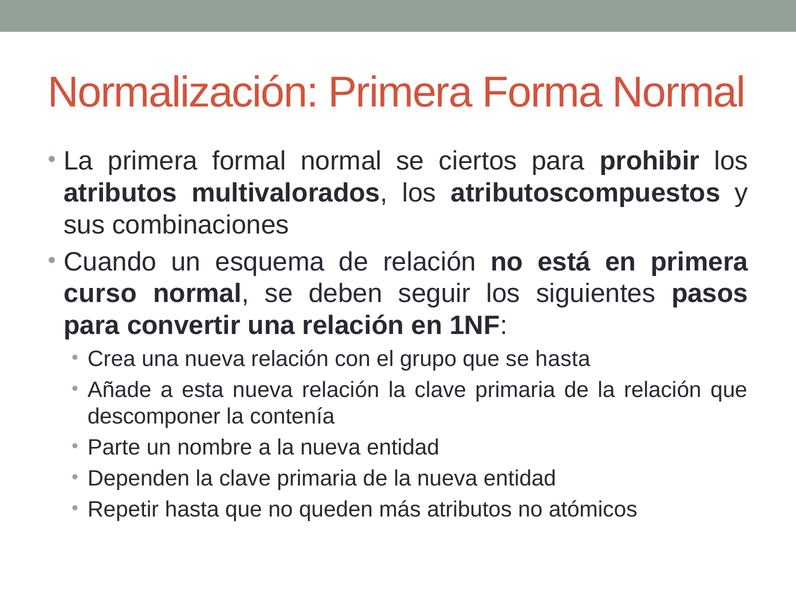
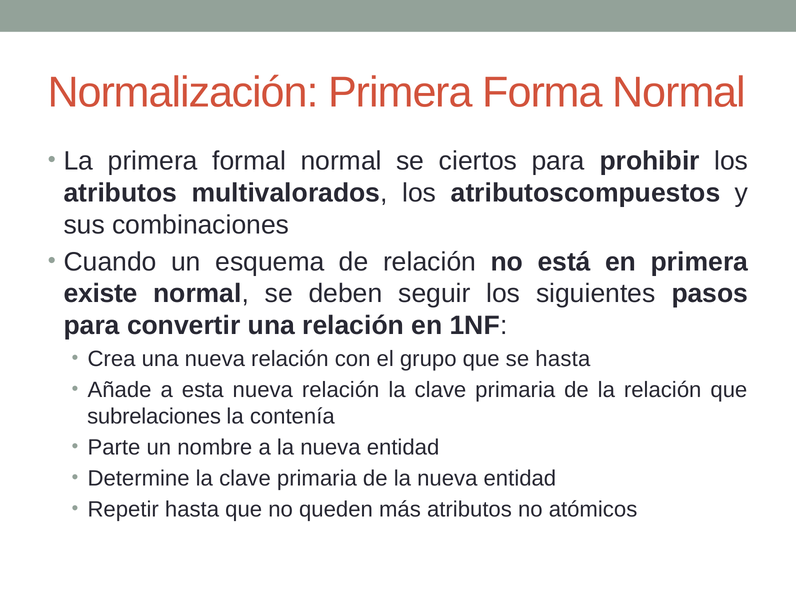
curso: curso -> existe (101, 294)
descomponer: descomponer -> subrelaciones (154, 416)
Dependen: Dependen -> Determine (139, 478)
